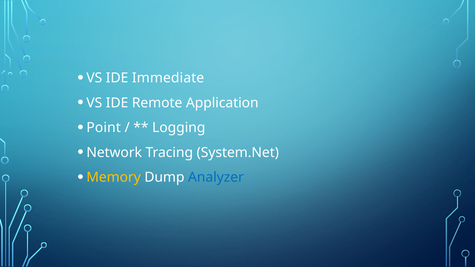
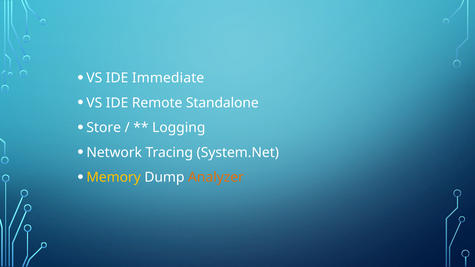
Application: Application -> Standalone (222, 103)
Point: Point -> Store (104, 128)
Analyzer colour: blue -> orange (216, 178)
